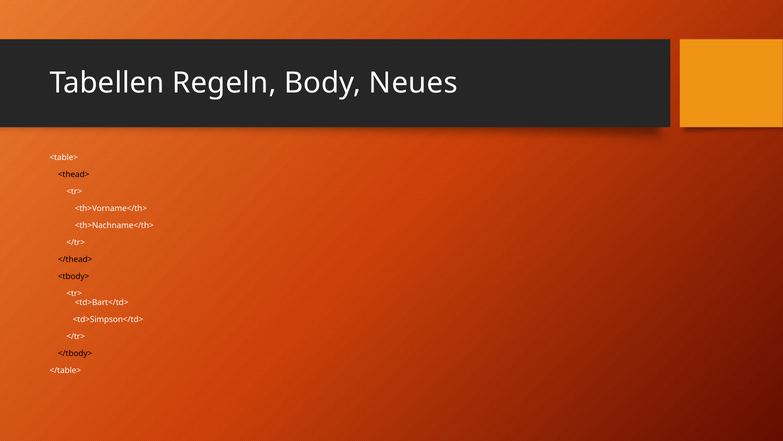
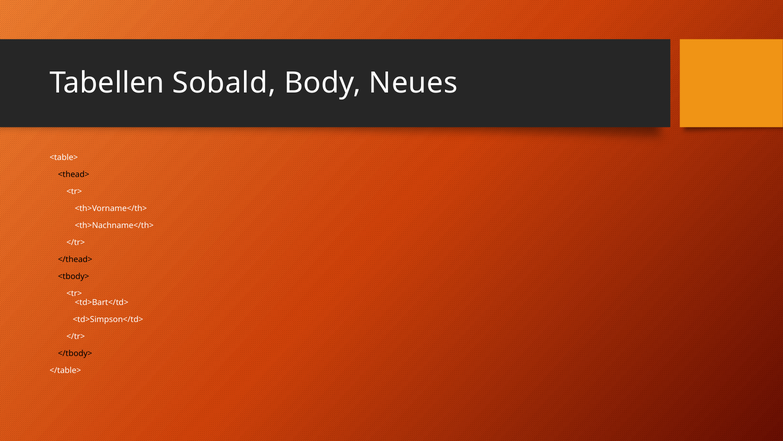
Regeln: Regeln -> Sobald (224, 83)
